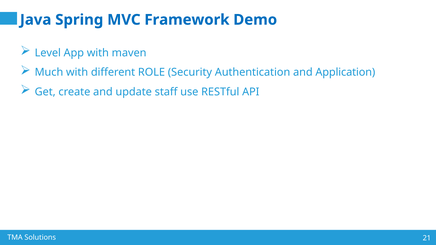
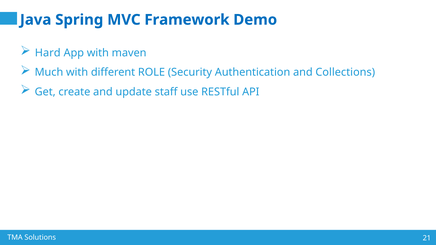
Level: Level -> Hard (48, 53)
Application: Application -> Collections (345, 72)
